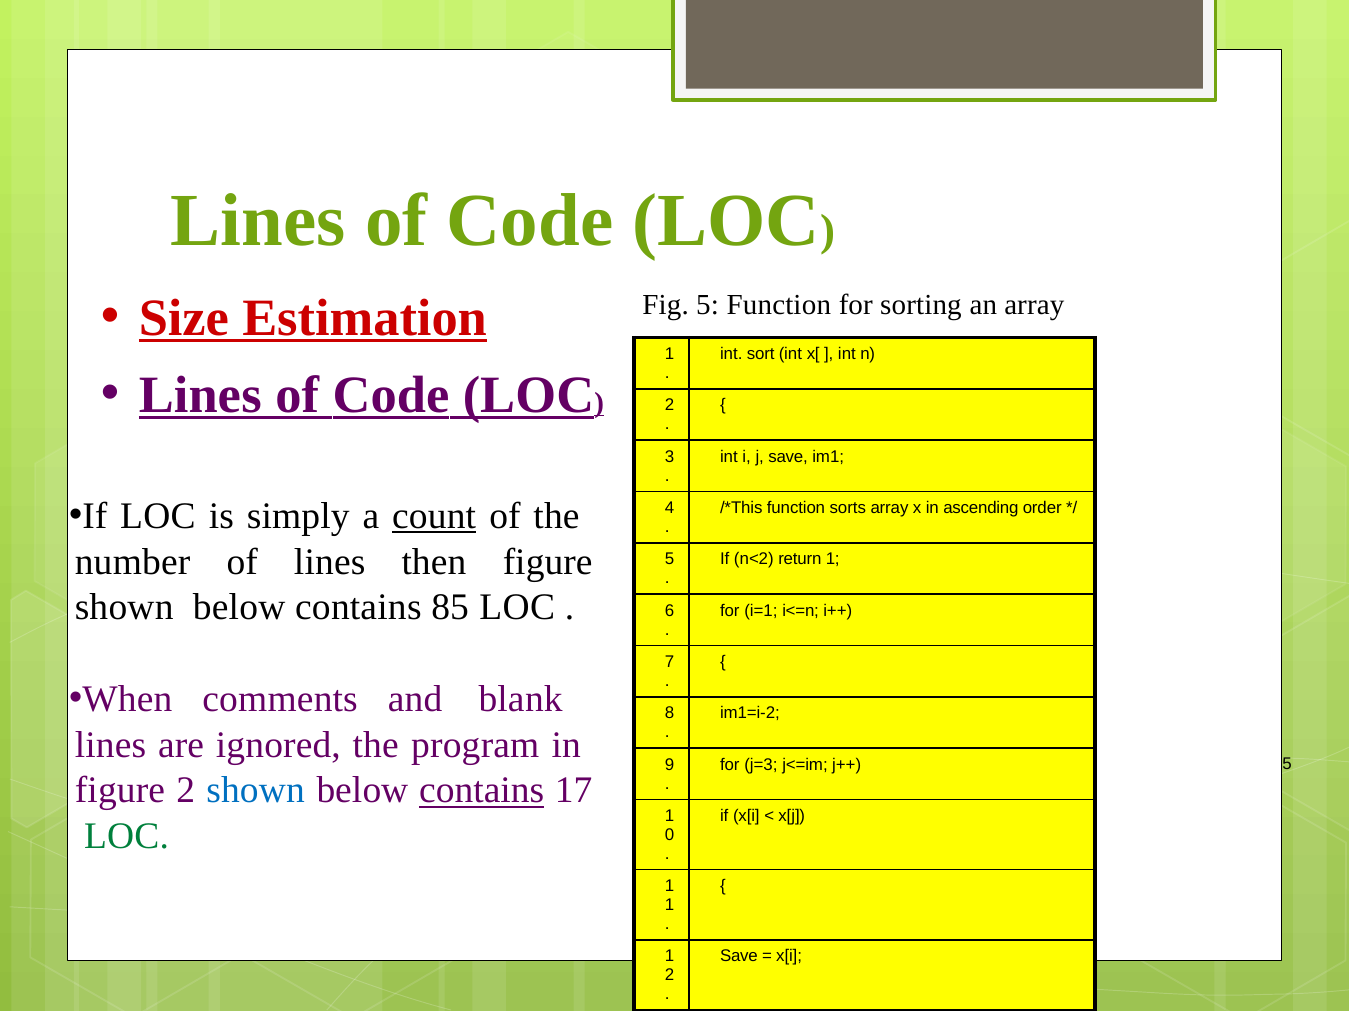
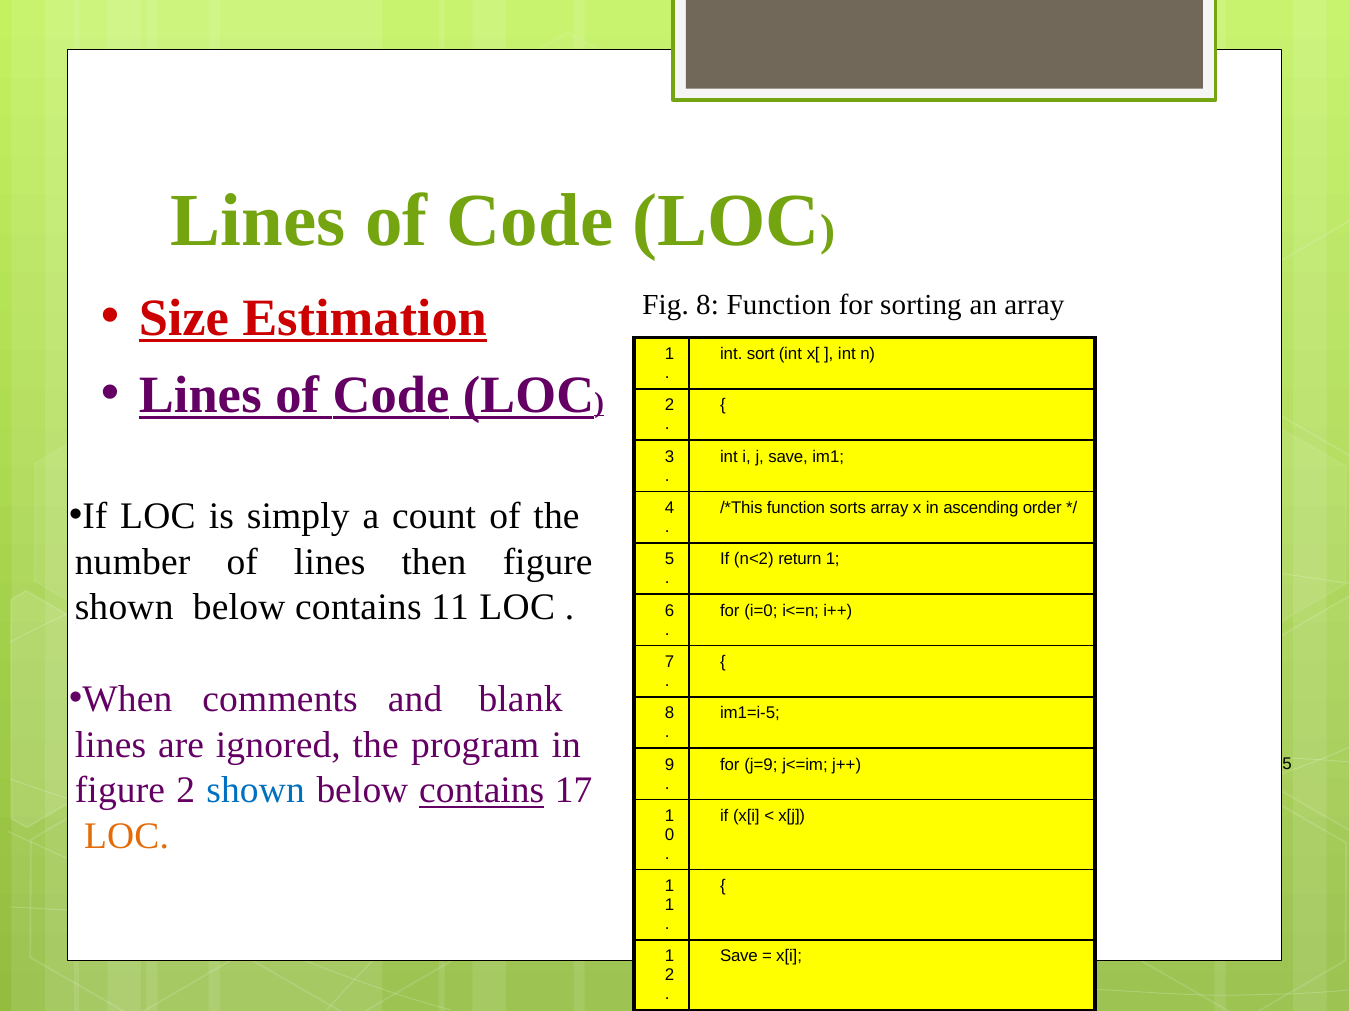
Fig 5: 5 -> 8 (708, 305)
count underline: present -> none (434, 516)
85: 85 -> 11 (450, 608)
i=1: i=1 -> i=0 (761, 611)
im1=i-2: im1=i-2 -> im1=i-5 (750, 714)
j=3: j=3 -> j=9 (761, 765)
LOC colour: green -> orange (127, 837)
